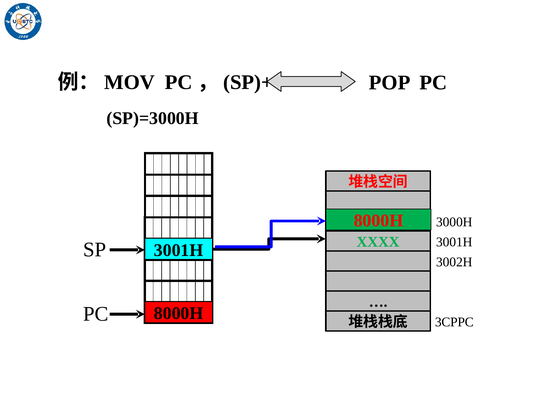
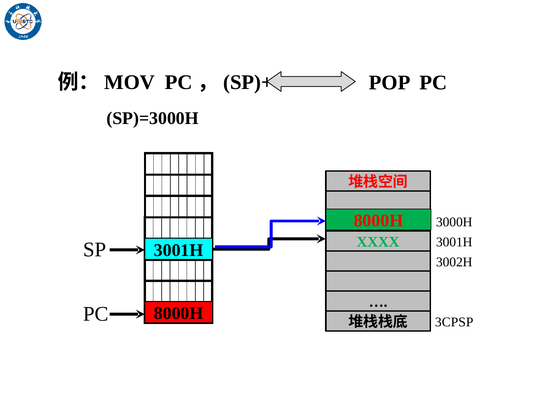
3CPPC: 3CPPC -> 3CPSP (454, 322)
